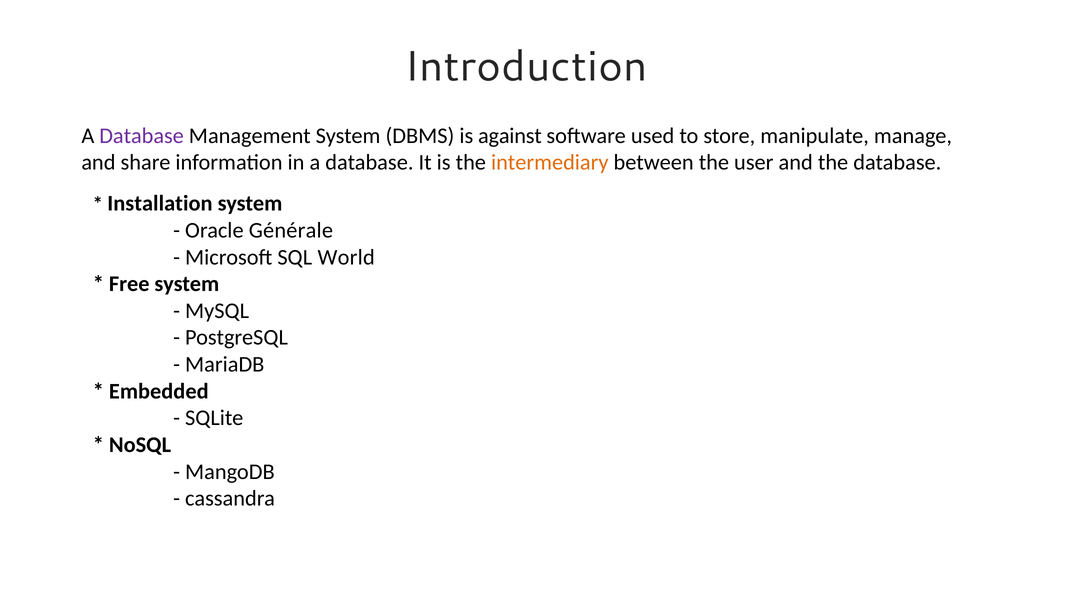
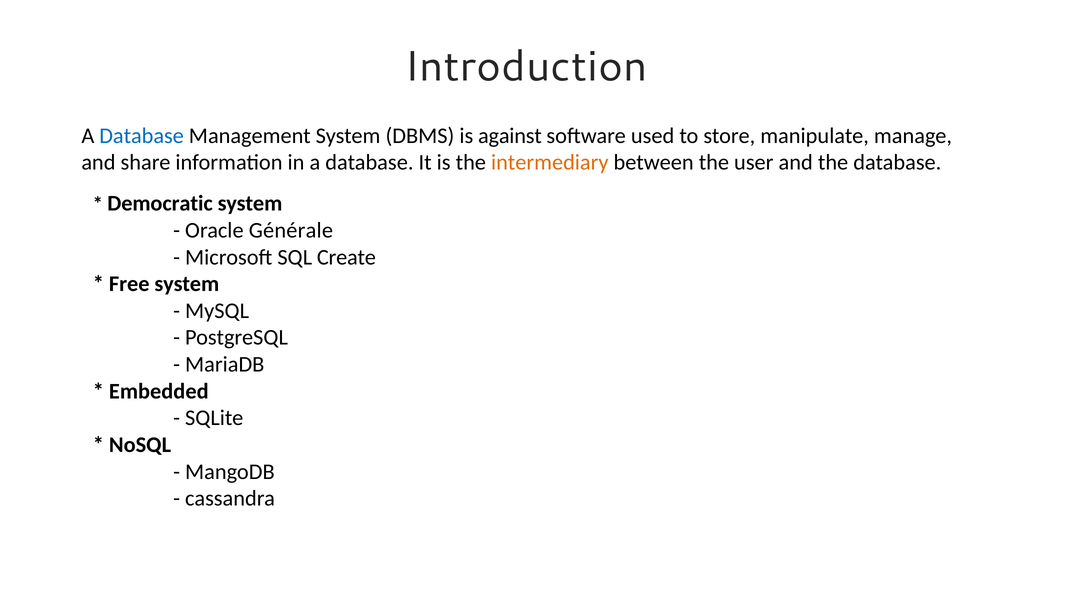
Database colour: purple -> blue (142, 136)
Installation: Installation -> Democratic (160, 204)
World: World -> Create (346, 257)
